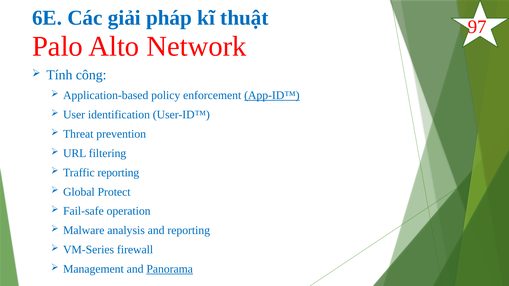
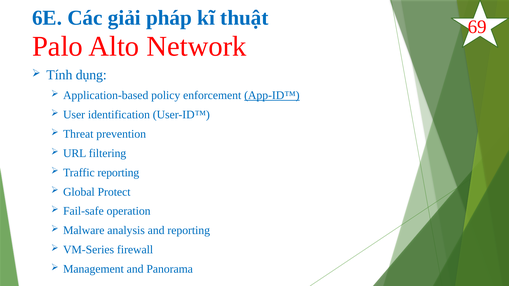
97: 97 -> 69 (477, 27)
công: công -> dụng (91, 75)
Panorama underline: present -> none (170, 269)
